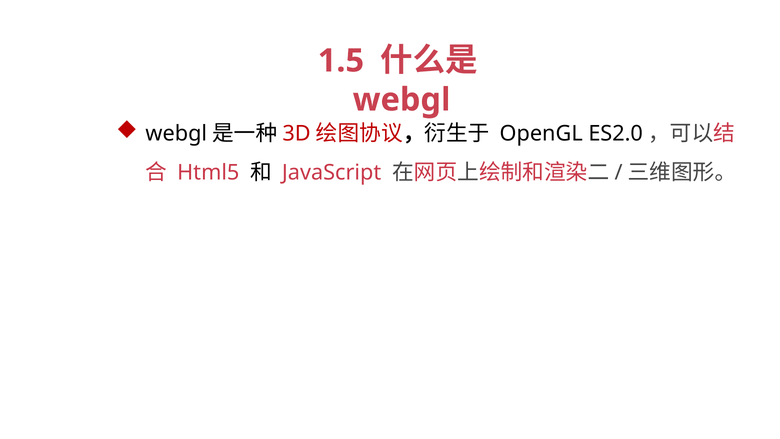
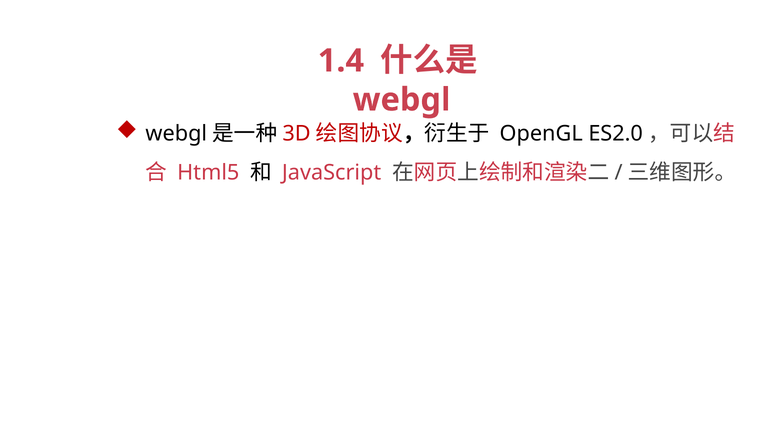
1.5: 1.5 -> 1.4 (341, 61)
